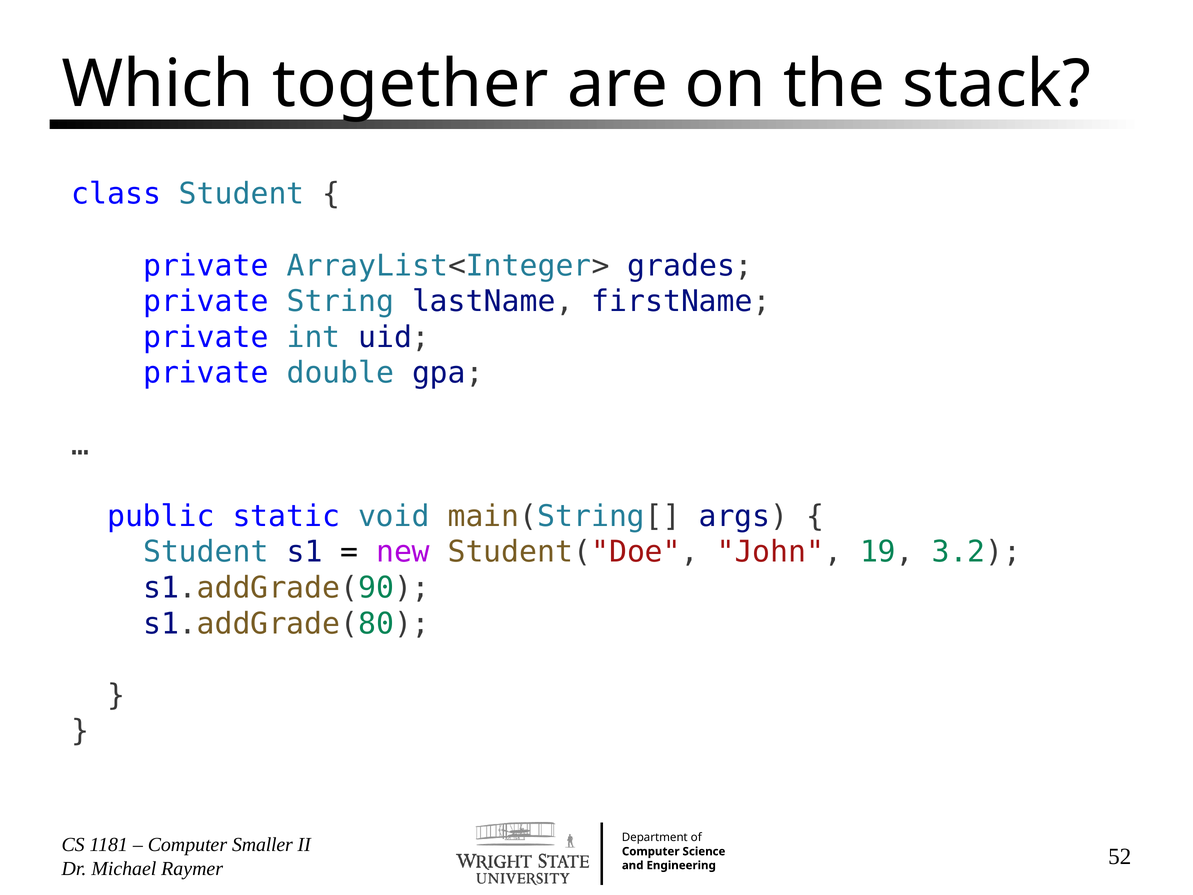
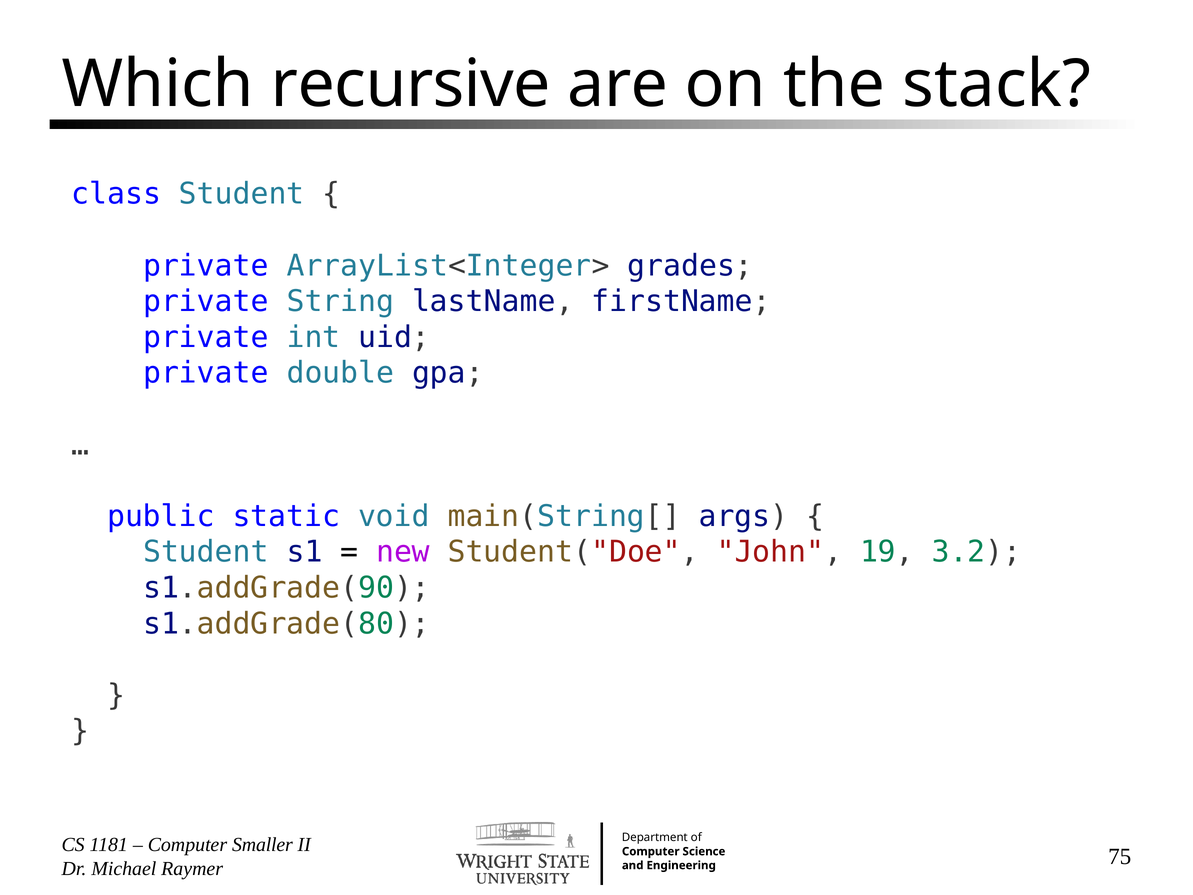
together: together -> recursive (411, 84)
52: 52 -> 75 (1120, 857)
